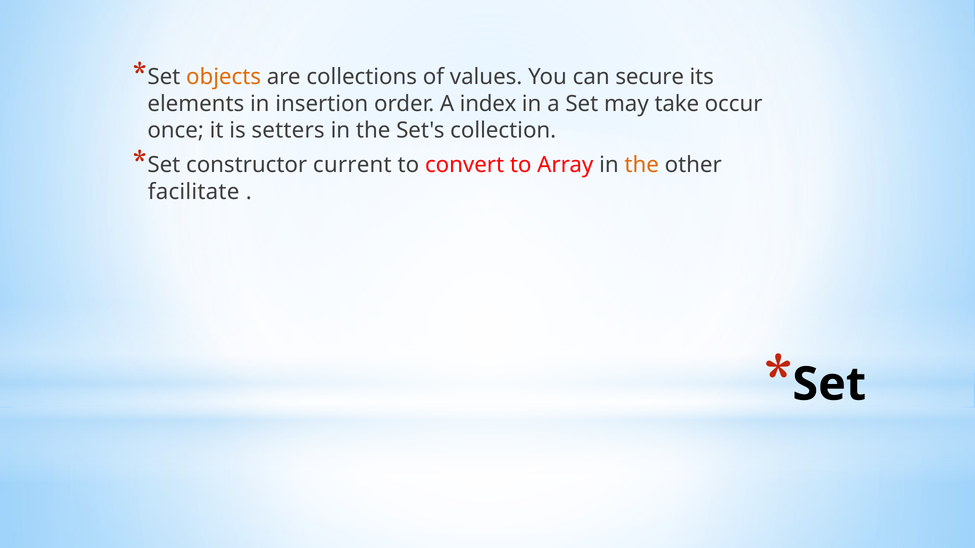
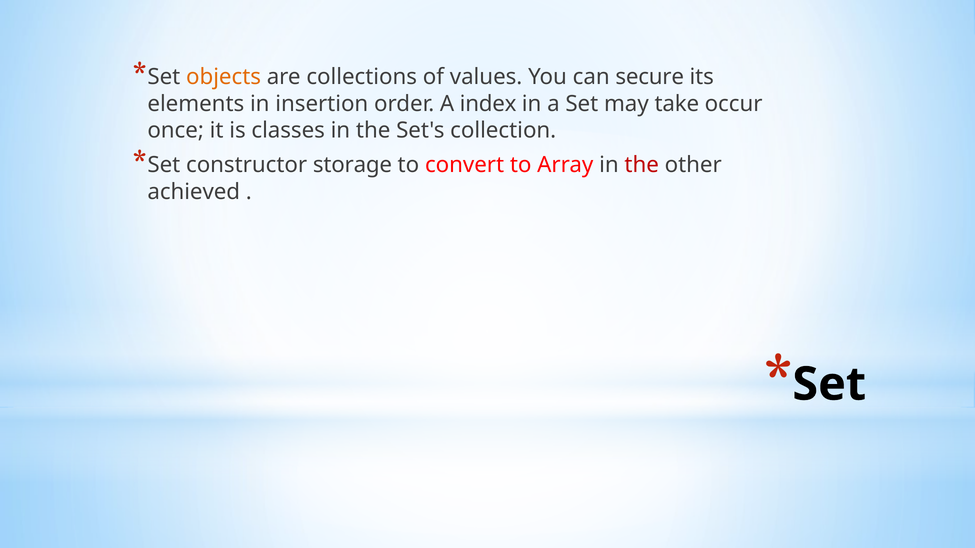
setters: setters -> classes (288, 131)
current: current -> storage (353, 165)
the colour: orange -> red (642, 165)
facilitate: facilitate -> achieved (194, 192)
